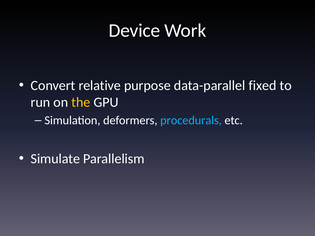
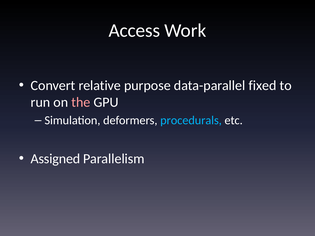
Device: Device -> Access (134, 30)
the colour: yellow -> pink (81, 102)
Simulate: Simulate -> Assigned (55, 159)
